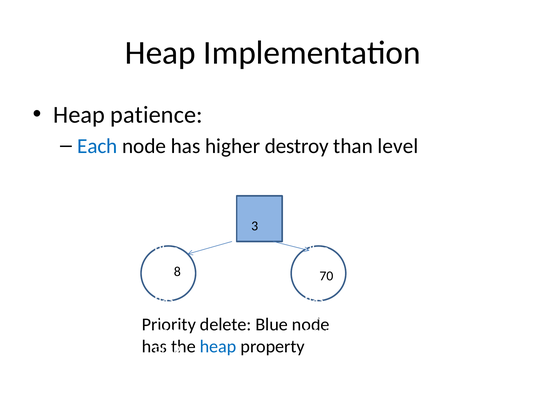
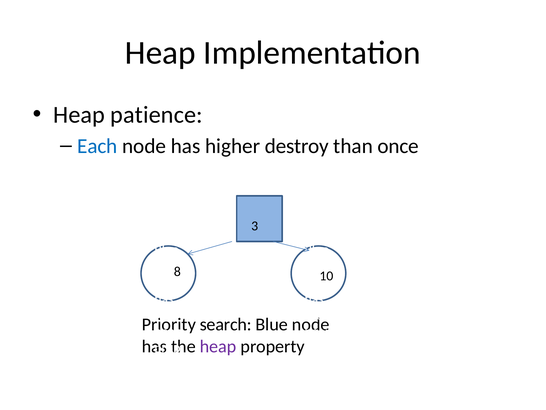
level: level -> once (398, 146)
70: 70 -> 10 (326, 276)
delete: delete -> search (226, 324)
heap colour: blue -> purple (218, 346)
